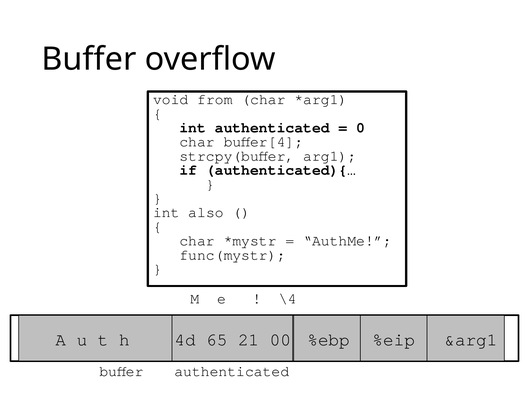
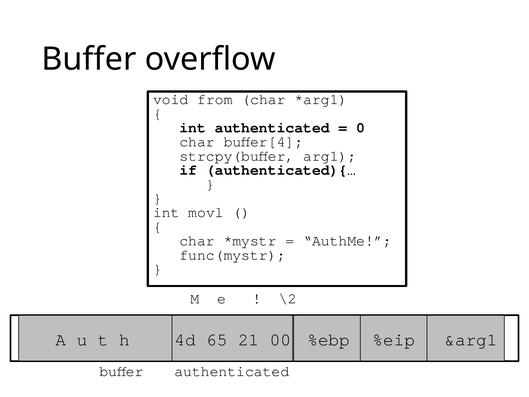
also: also -> movl (206, 212)
\4: \4 -> \2 (288, 298)
